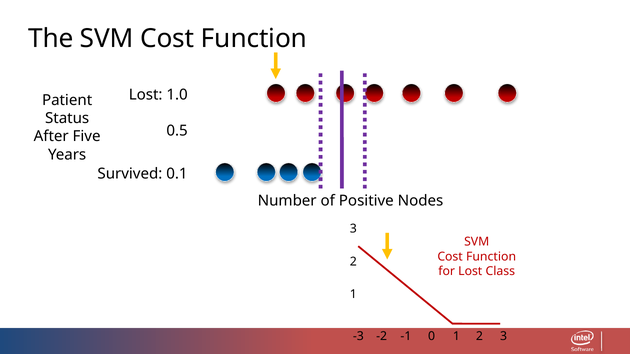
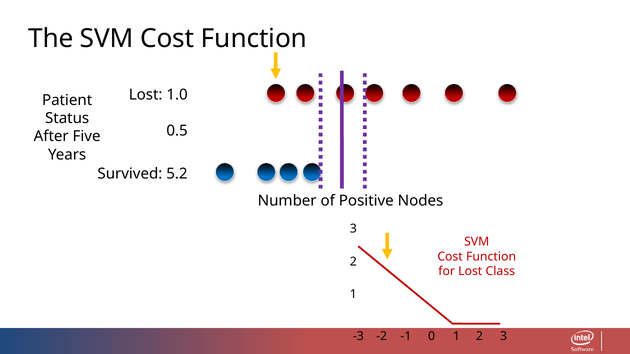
0.1: 0.1 -> 5.2 (177, 174)
